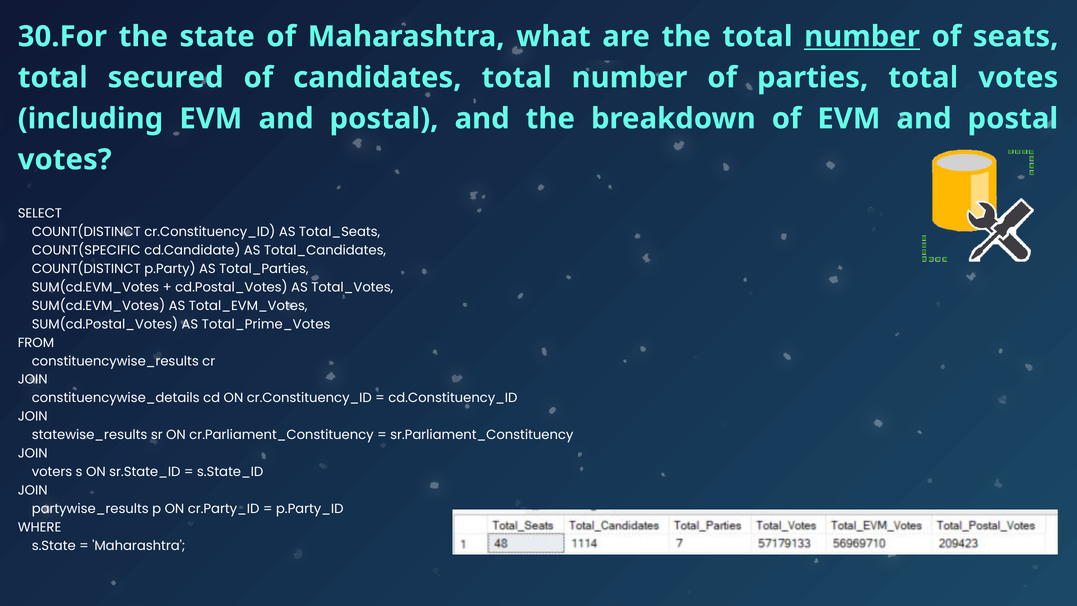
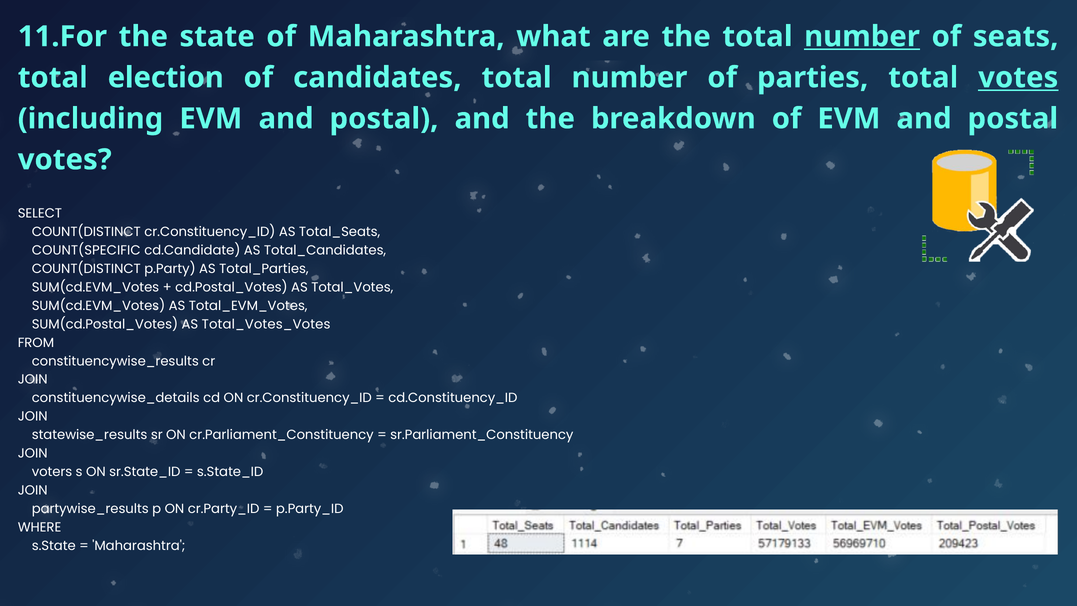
30.For: 30.For -> 11.For (62, 37)
secured: secured -> election (166, 78)
votes underline: none -> present (1018, 78)
Total_Prime_Votes: Total_Prime_Votes -> Total_Votes_Votes (266, 324)
